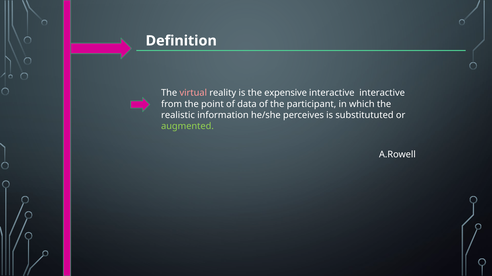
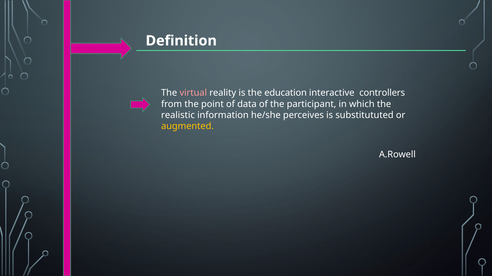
expensive: expensive -> education (286, 93)
interactive interactive: interactive -> controllers (382, 93)
augmented colour: light green -> yellow (187, 126)
